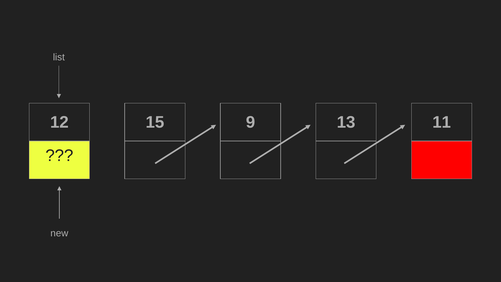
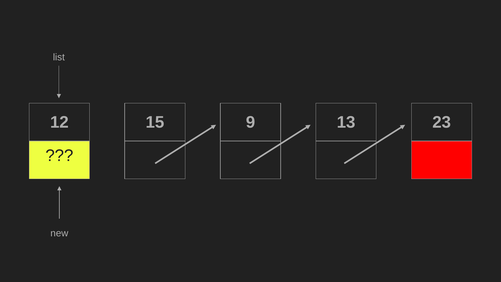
11: 11 -> 23 (442, 122)
